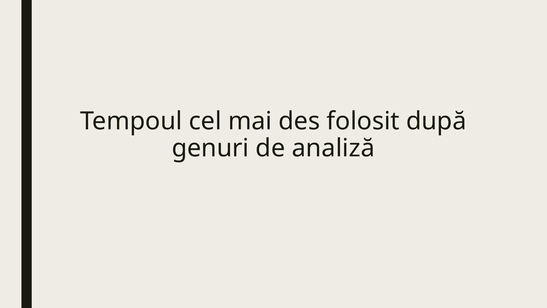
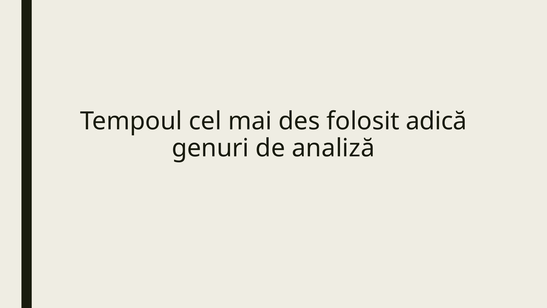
după: după -> adică (436, 121)
